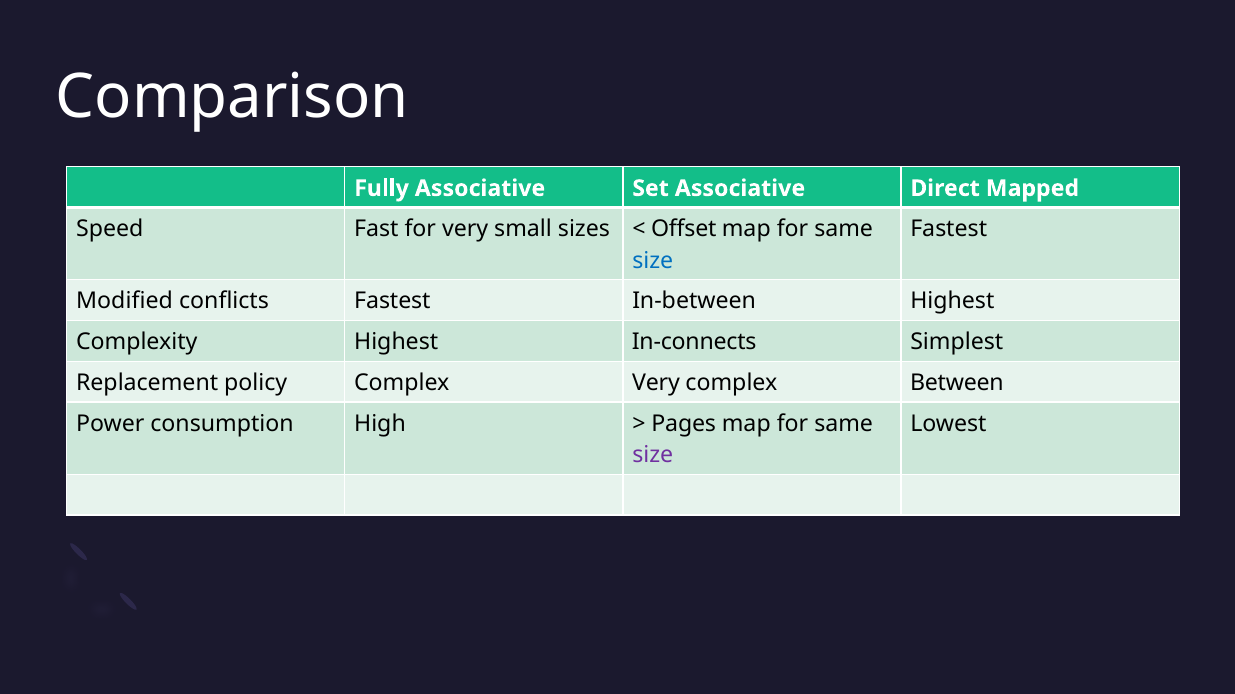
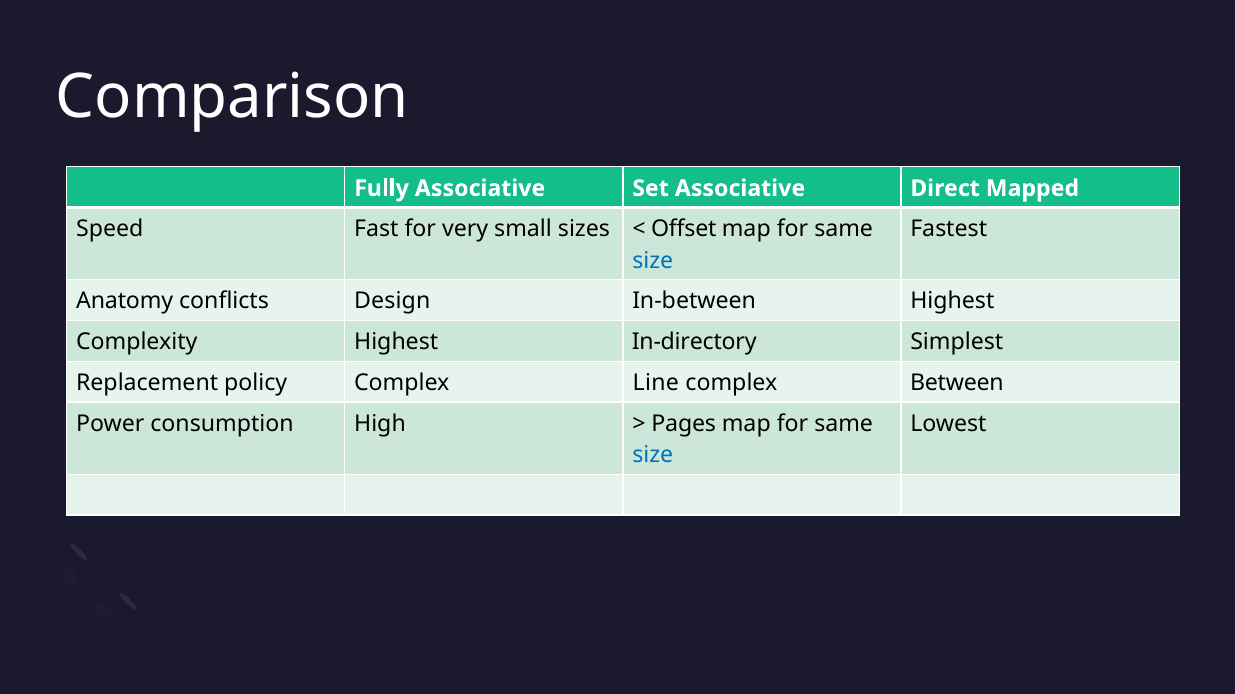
Modified: Modified -> Anatomy (125, 302)
conflicts Fastest: Fastest -> Design (392, 302)
In-connects: In-connects -> In-directory (694, 342)
Complex Very: Very -> Line (656, 383)
size colour: purple -> blue (653, 456)
